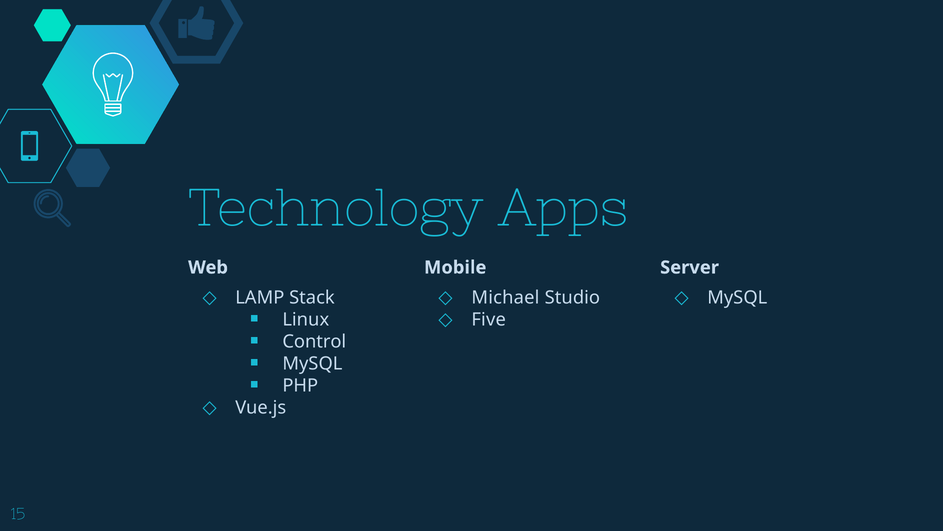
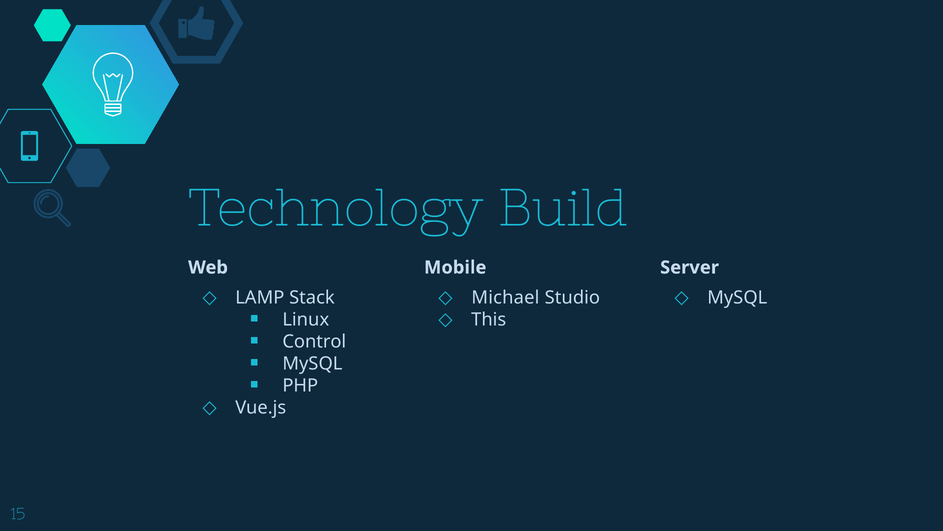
Apps: Apps -> Build (563, 208)
Five: Five -> This (489, 319)
